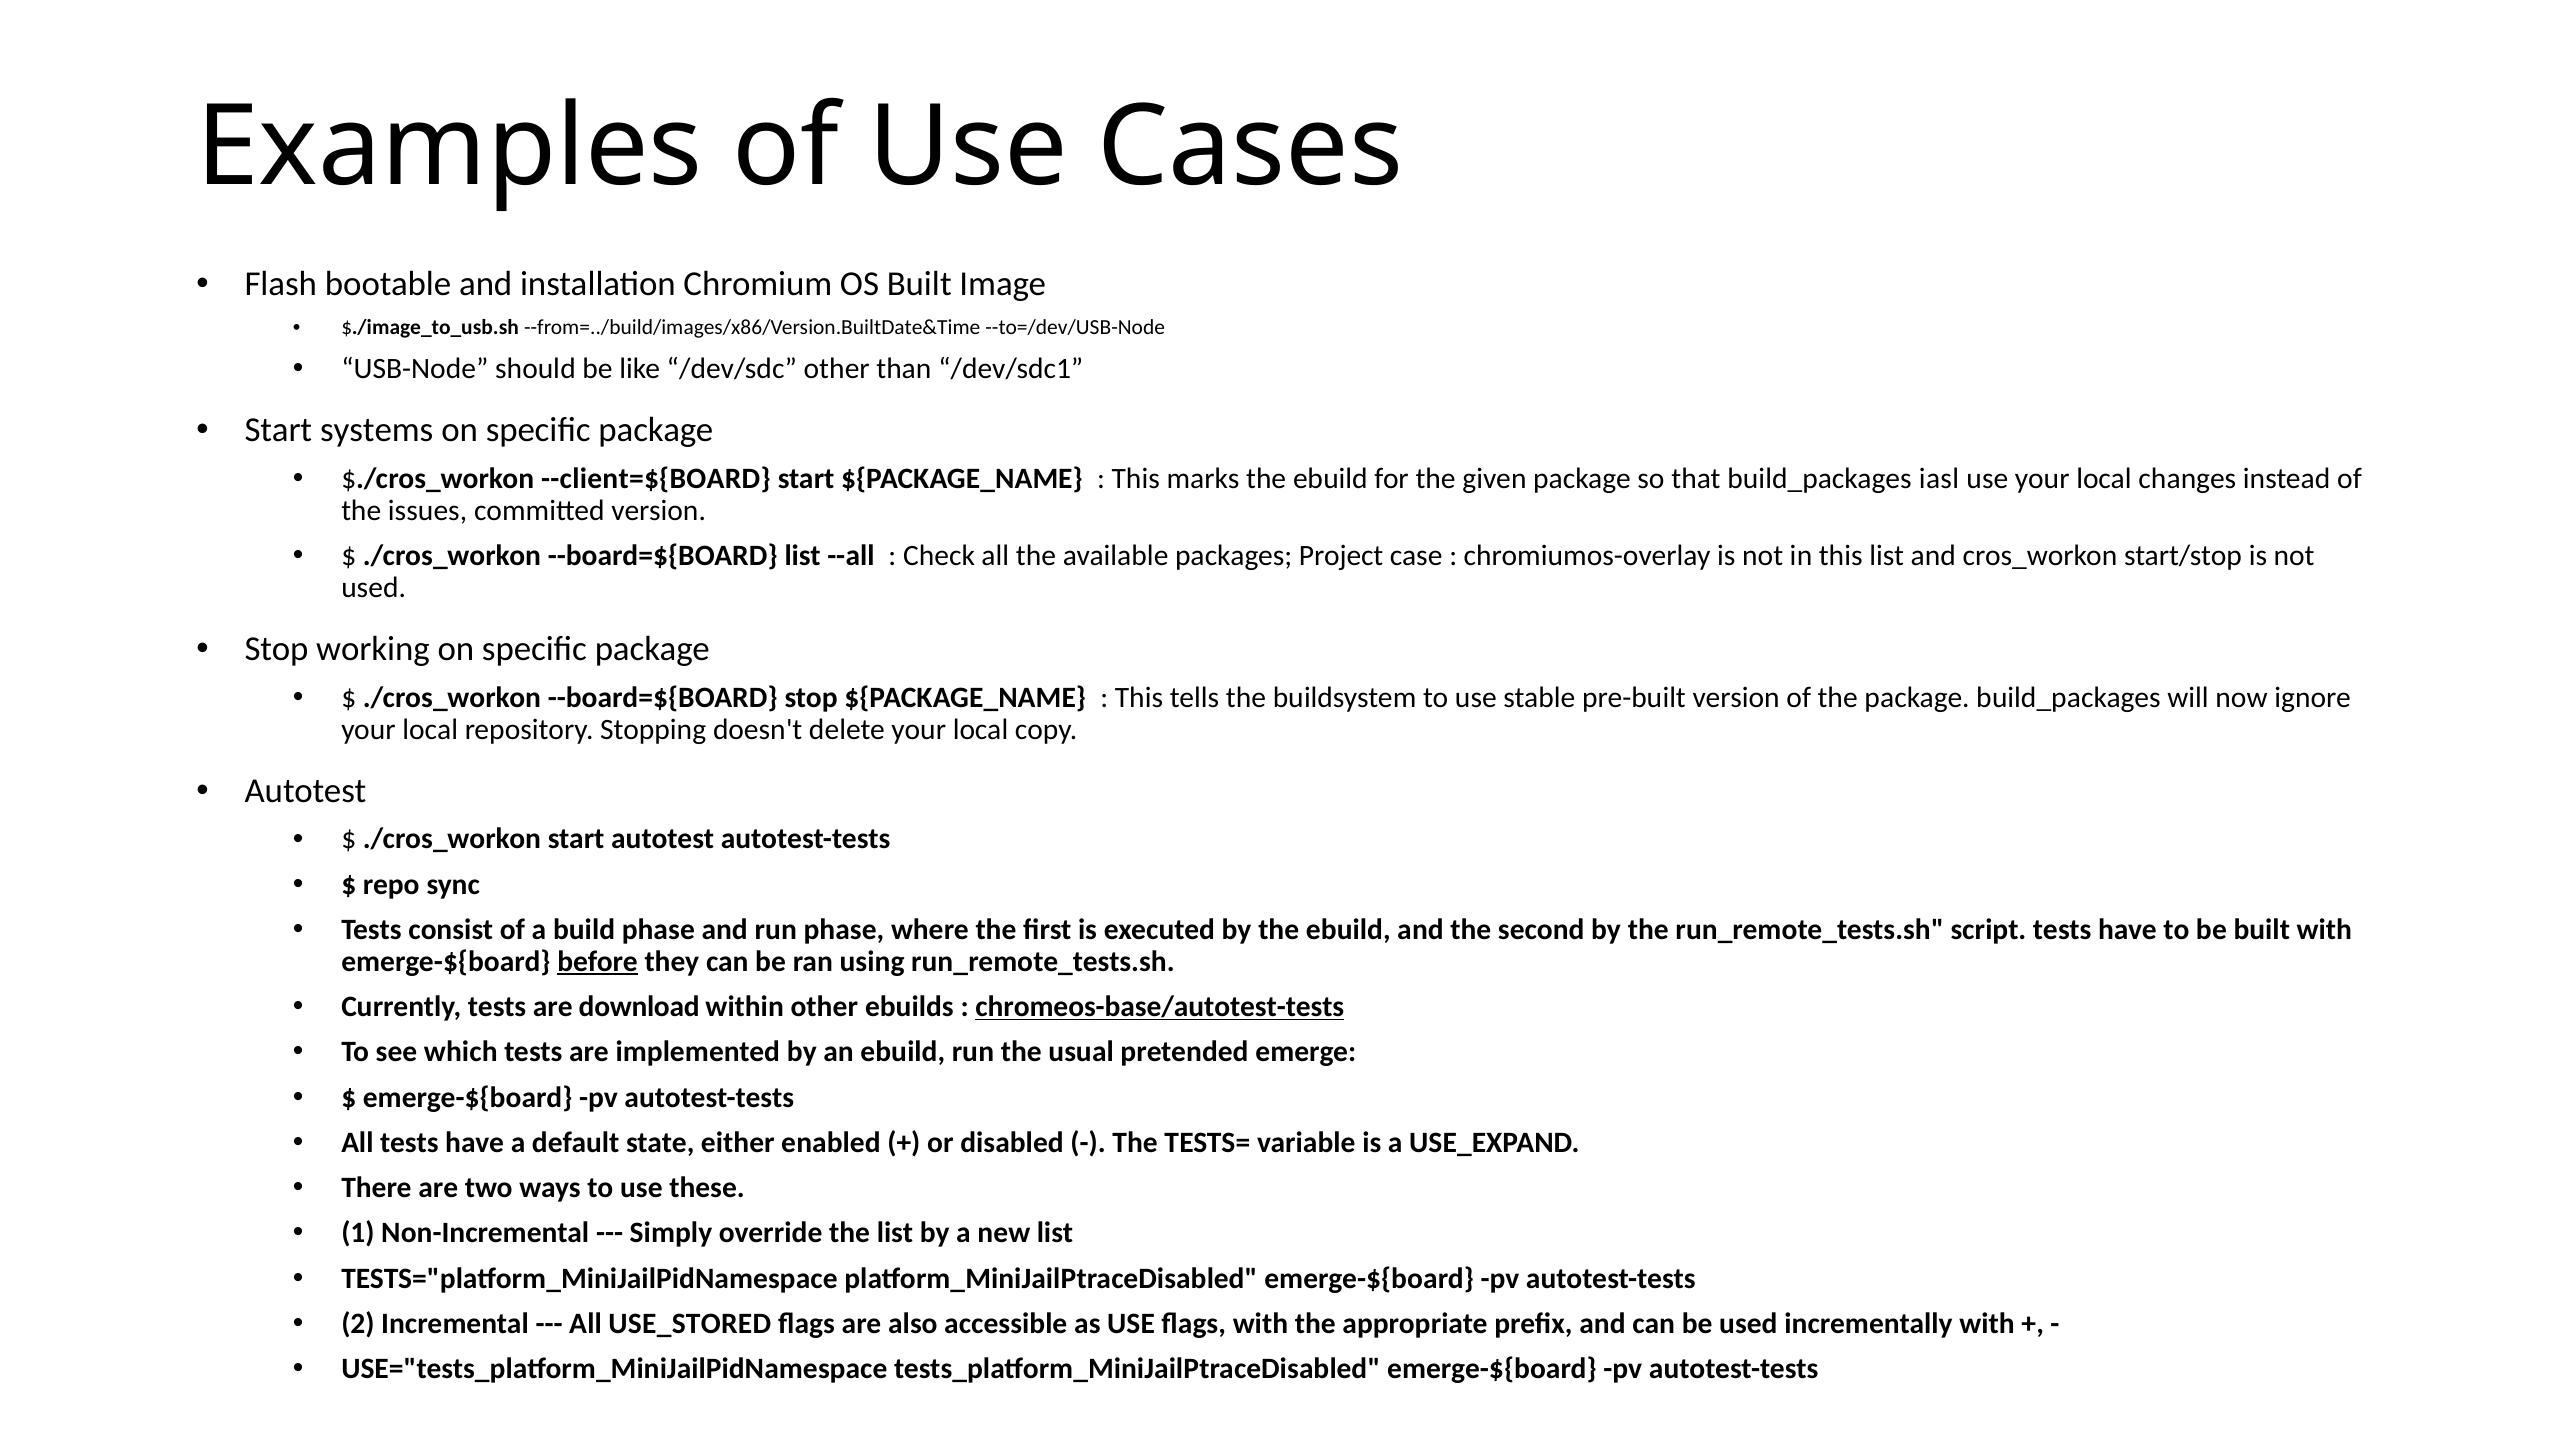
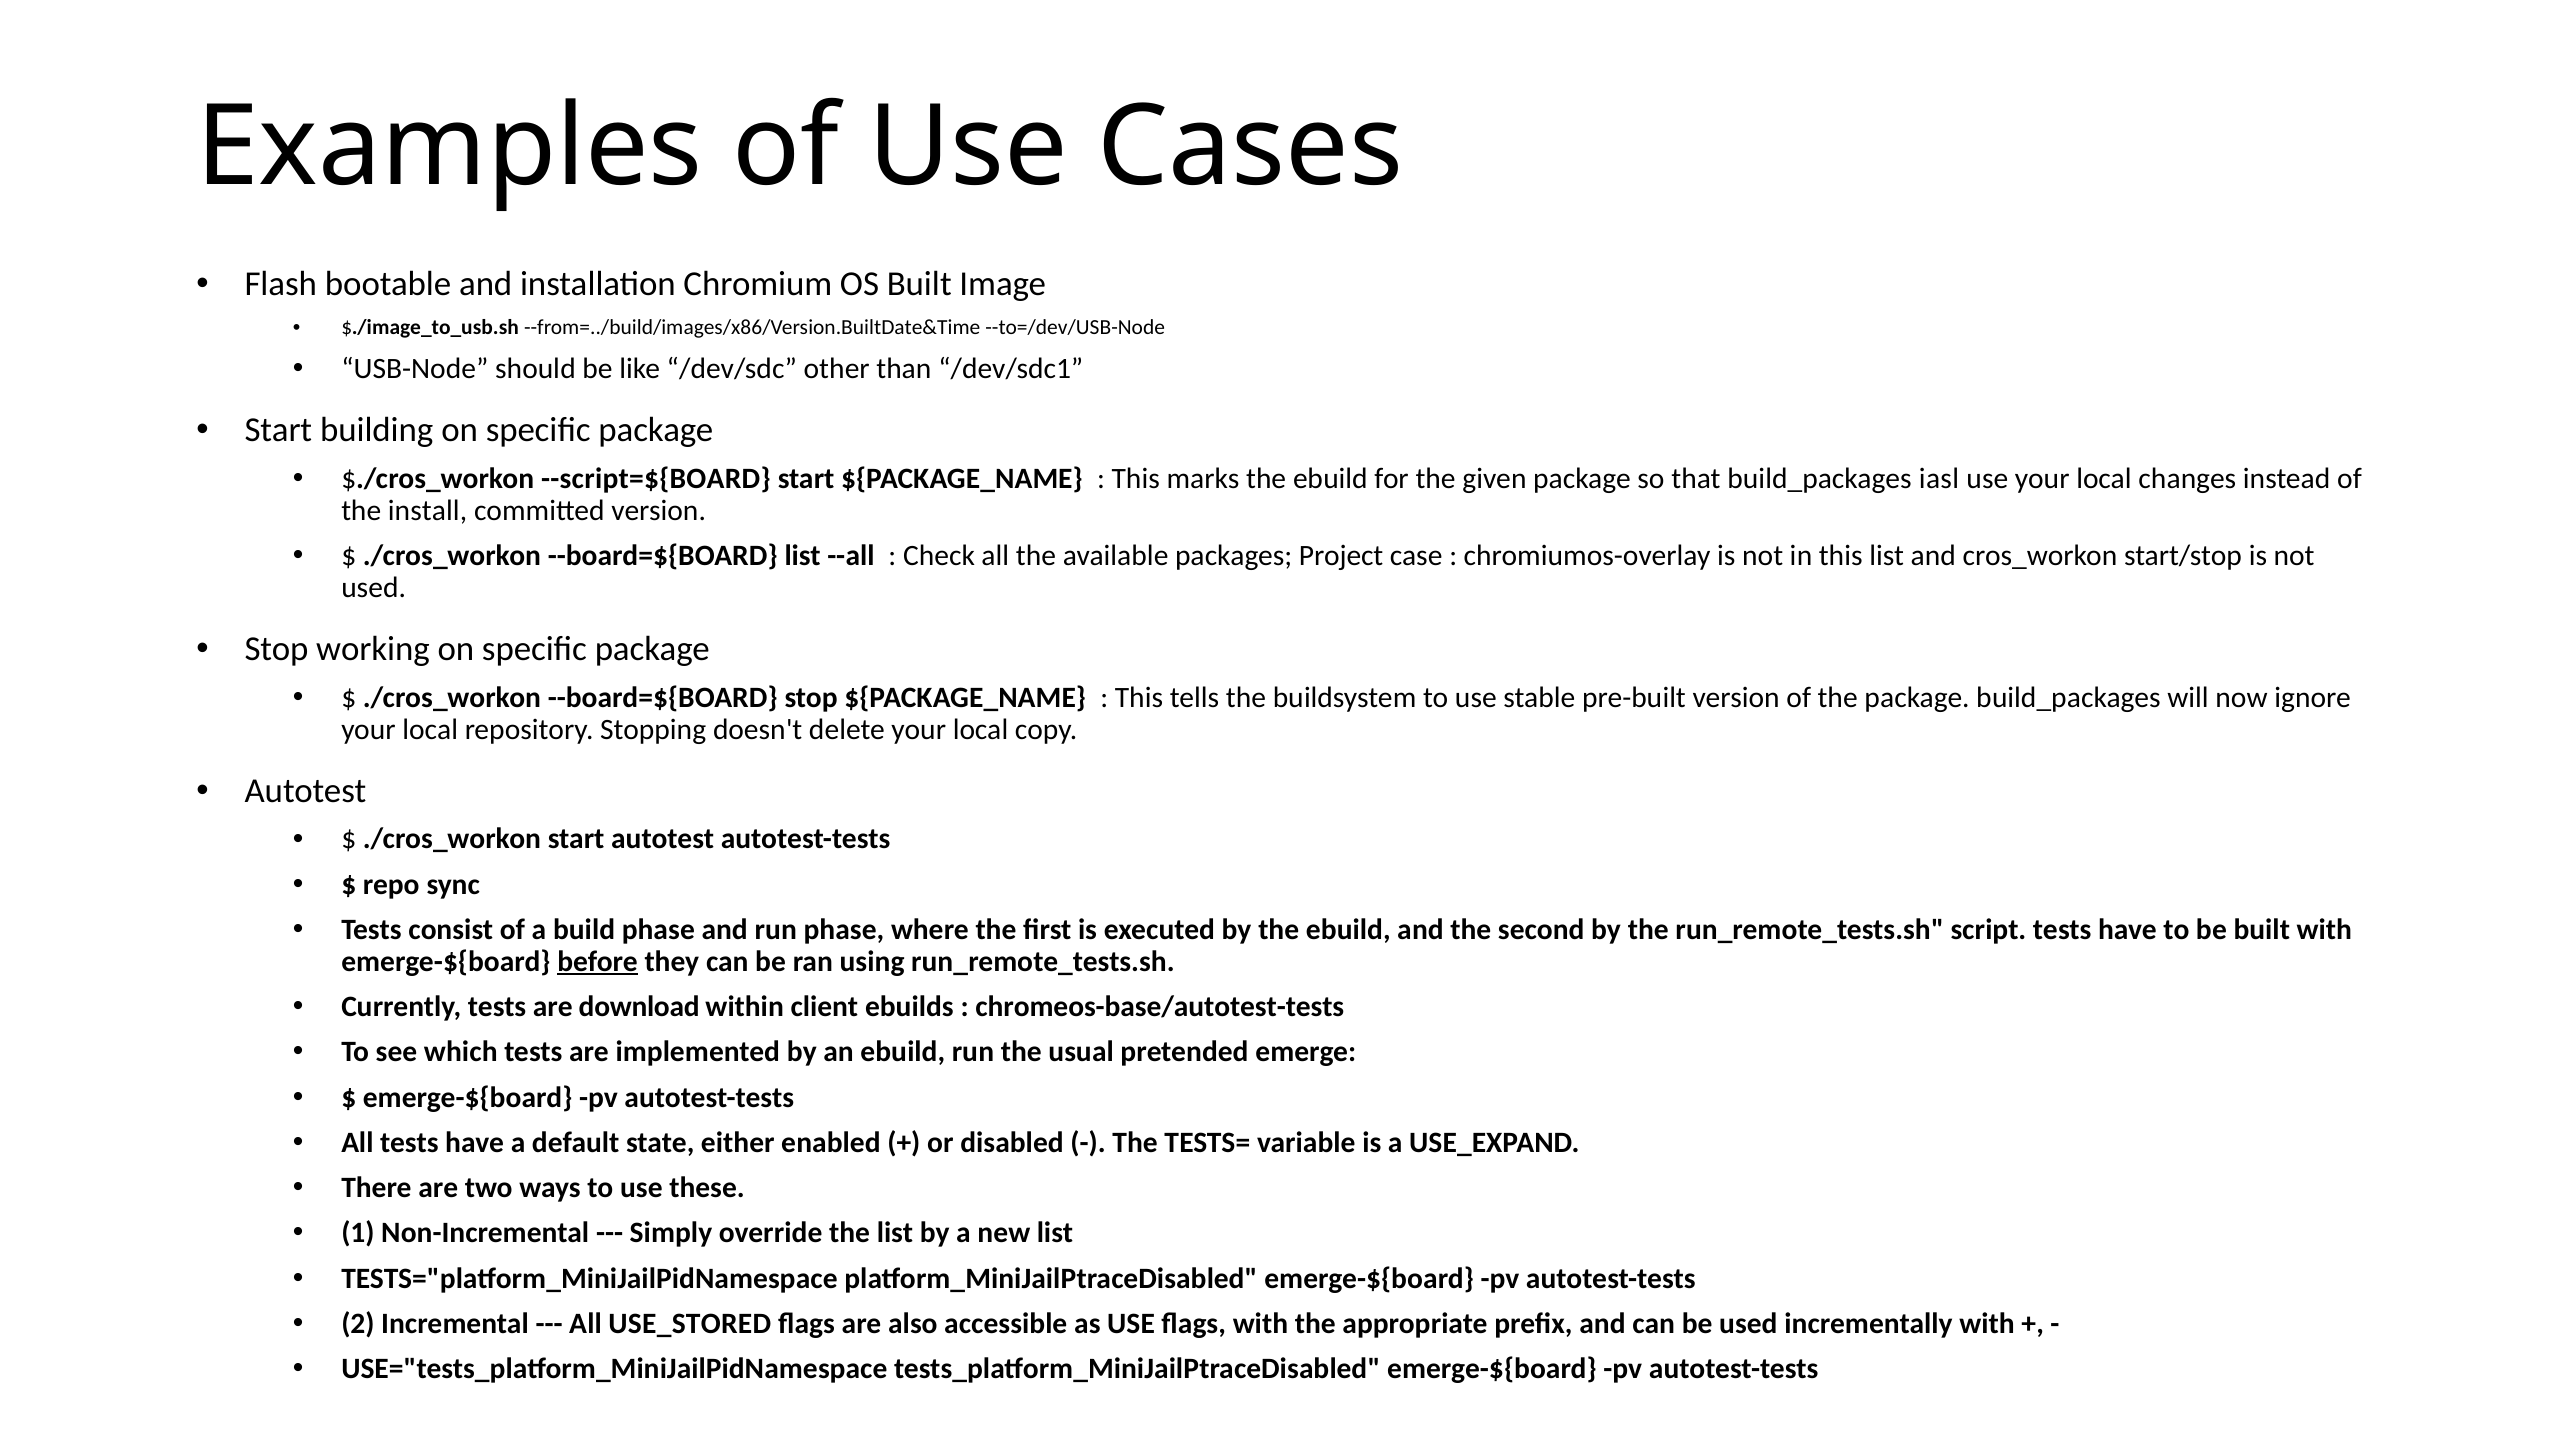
systems: systems -> building (377, 430)
--client=${BOARD: --client=${BOARD -> --script=${BOARD (656, 479)
issues: issues -> install (428, 511)
within other: other -> client (824, 1007)
chromeos-base/autotest-tests underline: present -> none (1160, 1007)
